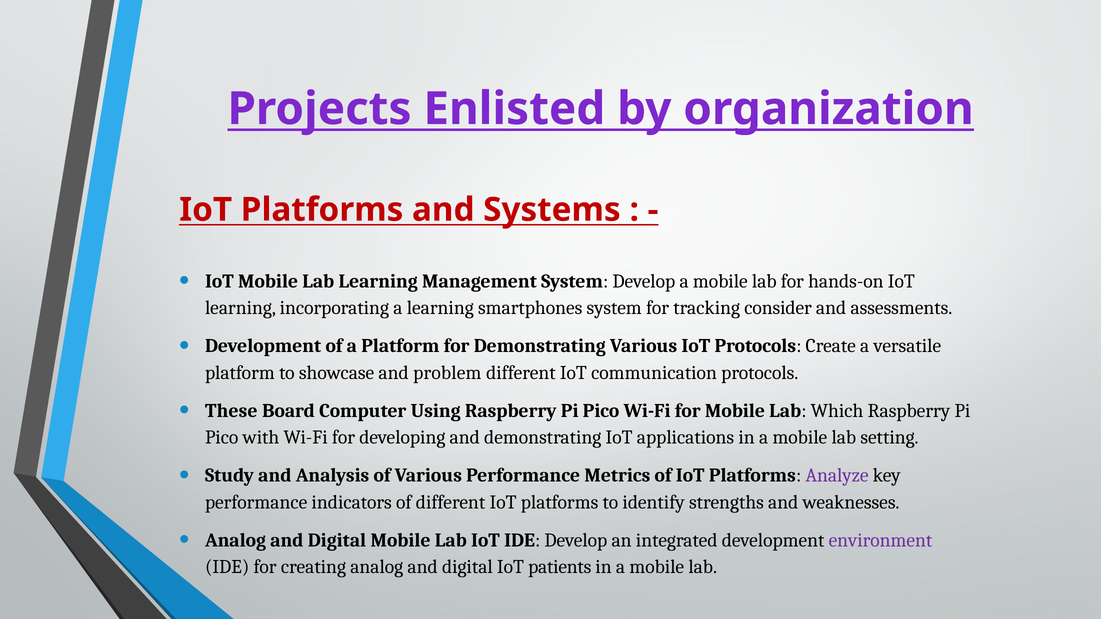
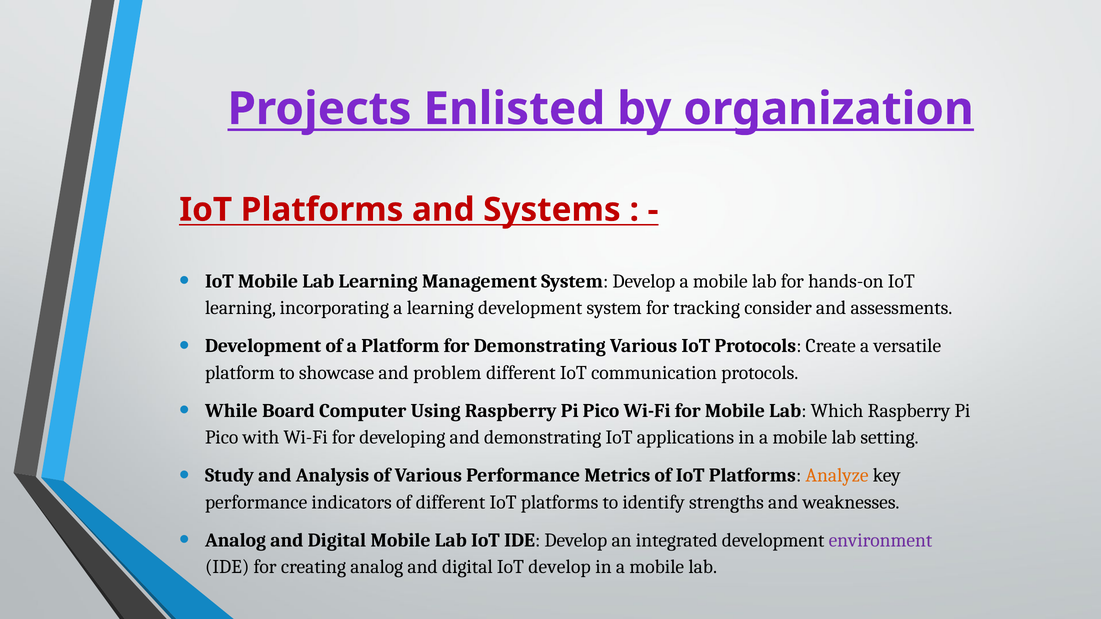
learning smartphones: smartphones -> development (530, 308)
These: These -> While (231, 411)
Analyze colour: purple -> orange (837, 476)
IoT patients: patients -> develop (560, 567)
